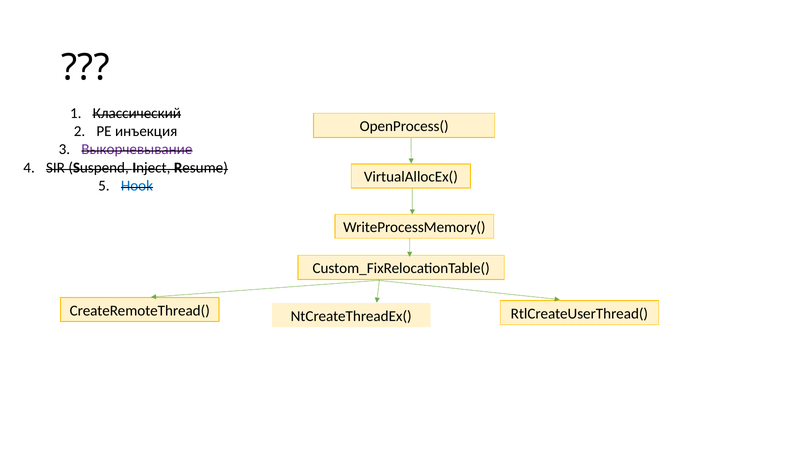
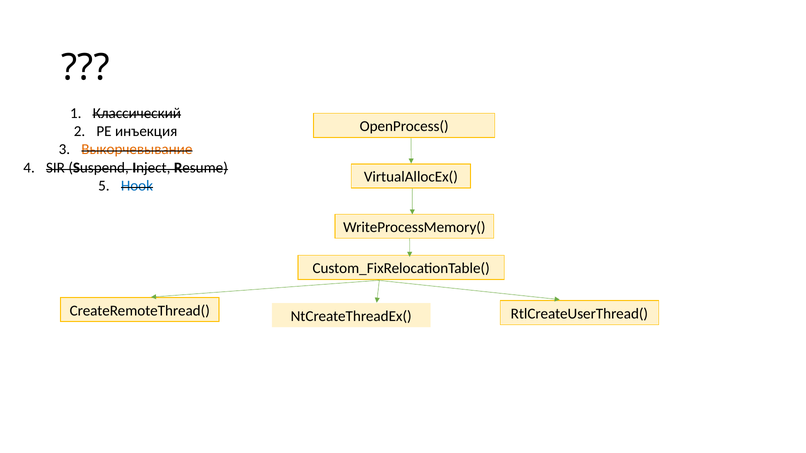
Выкорчевывание colour: purple -> orange (137, 150)
